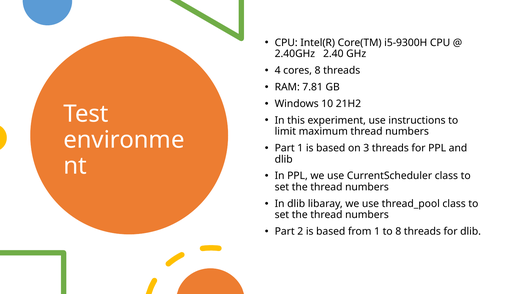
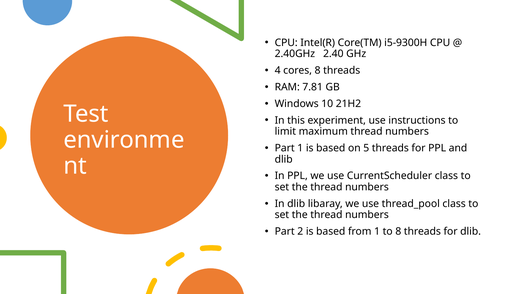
3: 3 -> 5 (366, 148)
